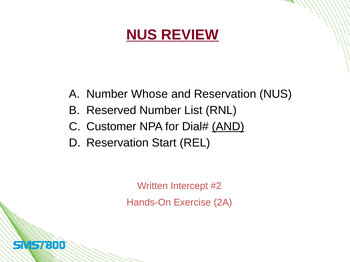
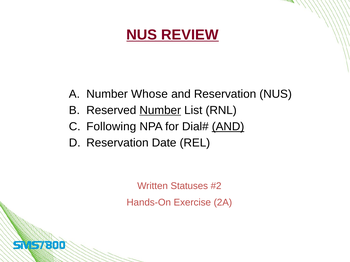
Number underline: none -> present (160, 110)
Customer: Customer -> Following (111, 127)
Start: Start -> Date (164, 143)
Intercept: Intercept -> Statuses (189, 186)
